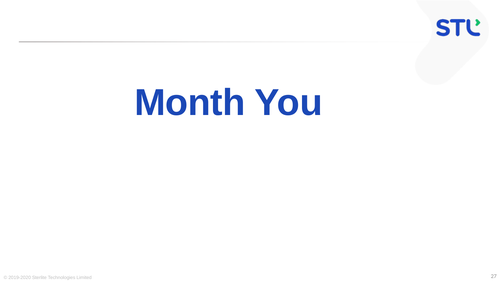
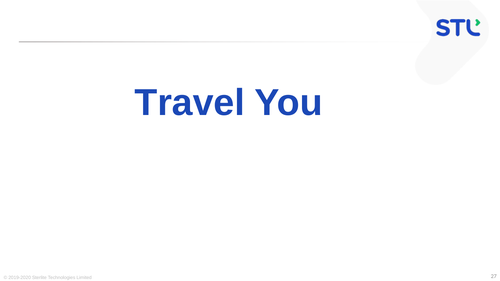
Month: Month -> Travel (190, 103)
